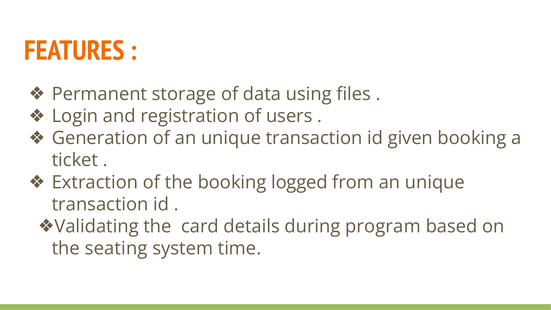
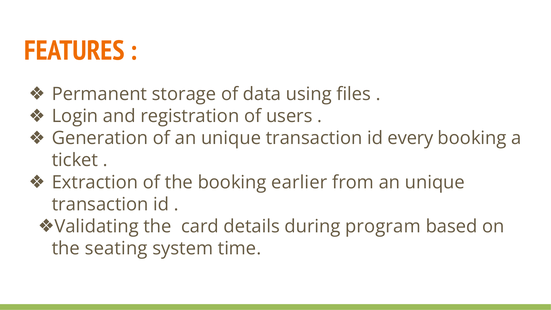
given: given -> every (410, 138)
logged: logged -> earlier (299, 182)
